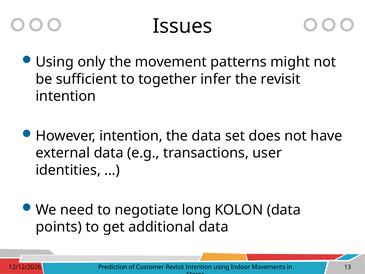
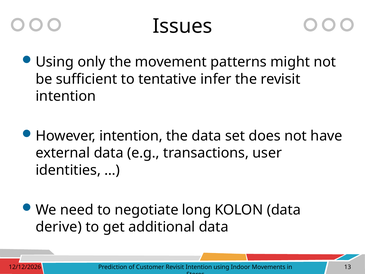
together: together -> tentative (167, 79)
points: points -> derive (59, 227)
